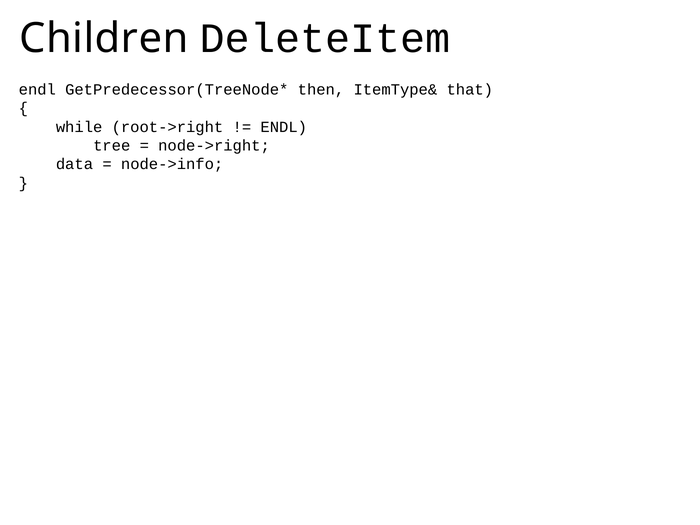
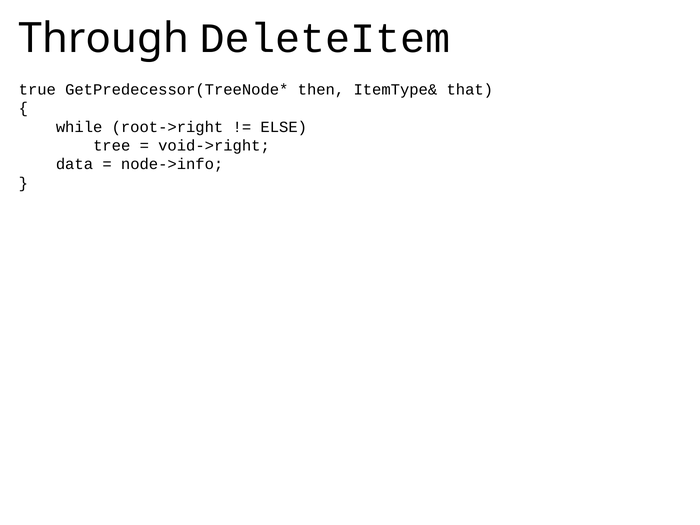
Children: Children -> Through (104, 38)
endl: endl -> true (37, 90)
ENDL: ENDL -> ELSE (284, 127)
node->right: node->right -> void->right (214, 146)
